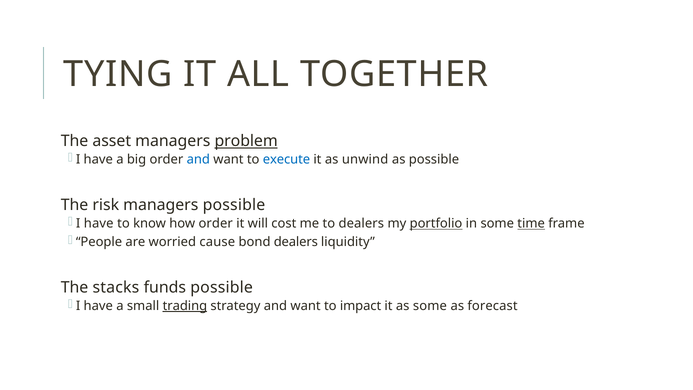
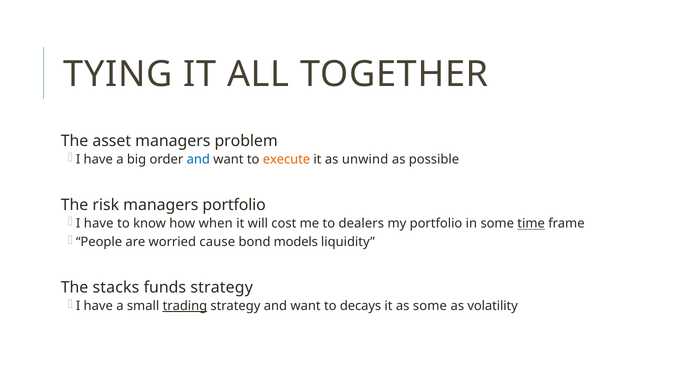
problem underline: present -> none (246, 141)
execute colour: blue -> orange (286, 160)
managers possible: possible -> portfolio (234, 205)
how order: order -> when (216, 223)
portfolio underline: present -> none (436, 223)
bond dealers: dealers -> models (296, 242)
funds possible: possible -> strategy (222, 287)
impact: impact -> decays (361, 306)
forecast: forecast -> volatility (493, 306)
